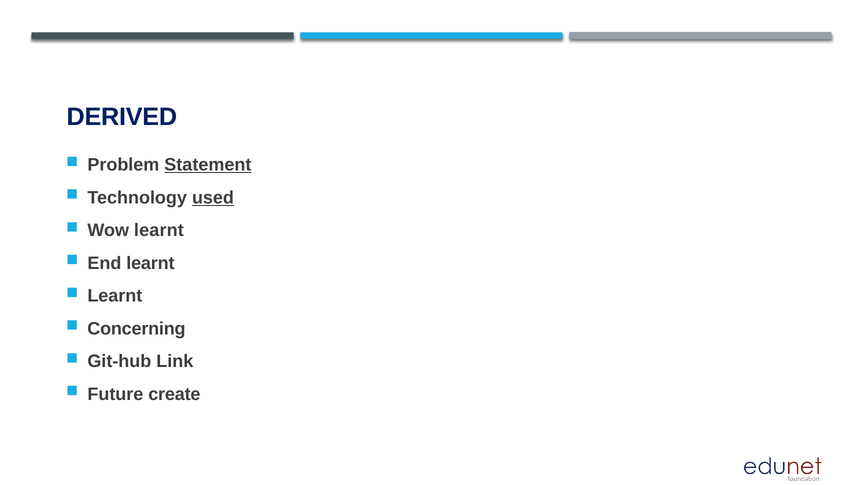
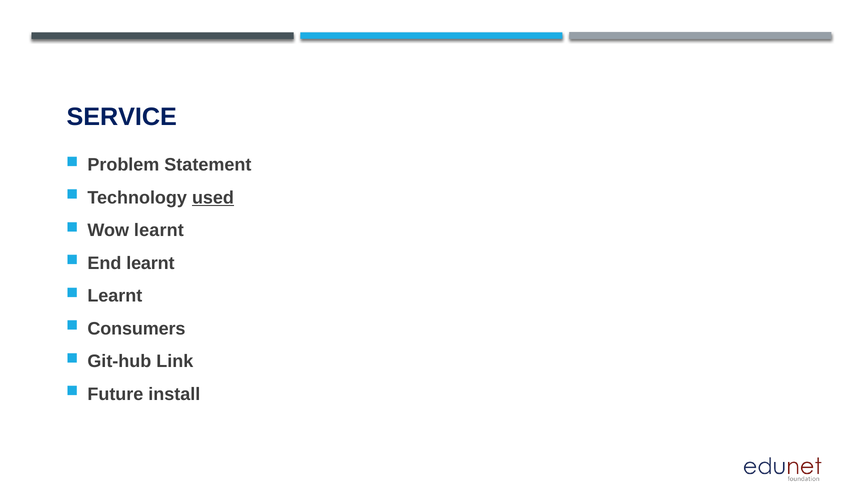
DERIVED: DERIVED -> SERVICE (122, 117)
Statement underline: present -> none (208, 165)
Concerning: Concerning -> Consumers (136, 328)
create: create -> install (174, 394)
